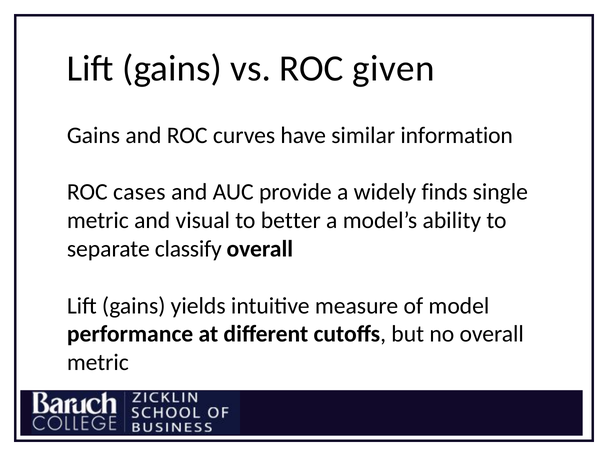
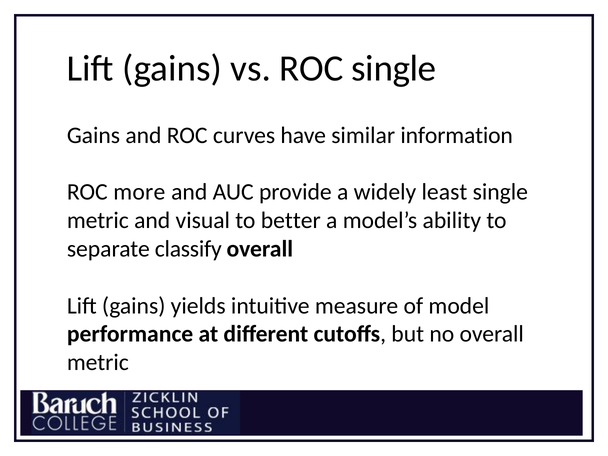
ROC given: given -> single (394, 68)
cases: cases -> more (139, 192)
finds: finds -> least (444, 192)
